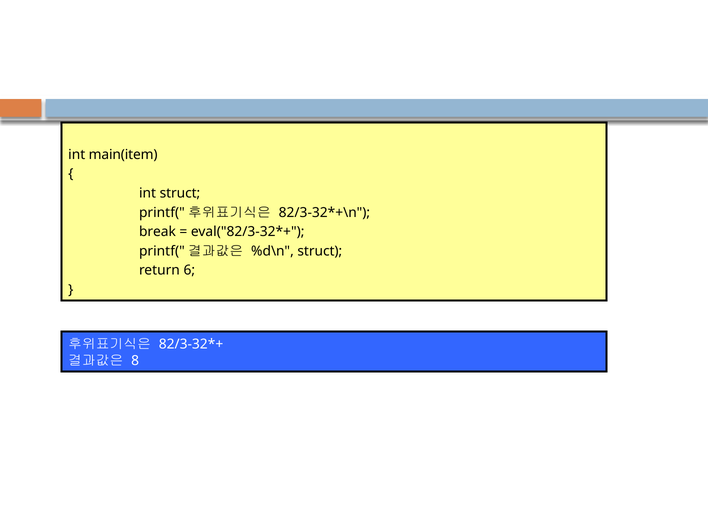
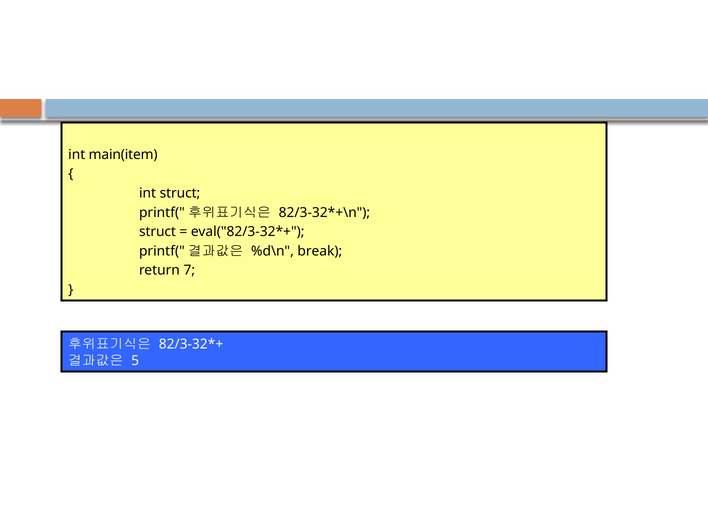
break: break -> struct (157, 232)
%d\n struct: struct -> break (320, 251)
6: 6 -> 7 (189, 270)
8: 8 -> 5 (135, 361)
